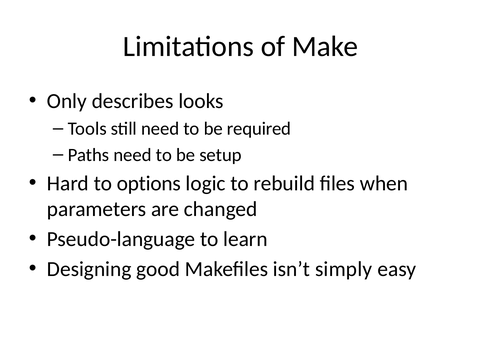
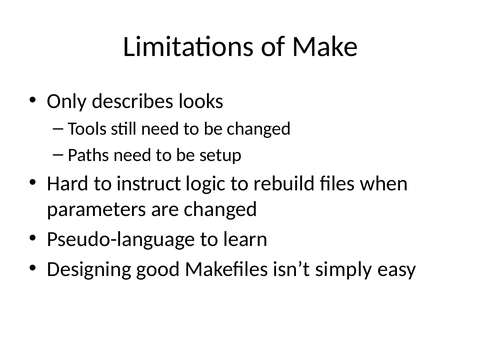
be required: required -> changed (259, 129)
options: options -> instruct (149, 183)
